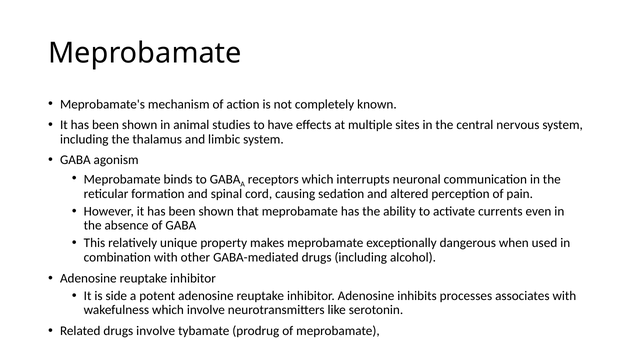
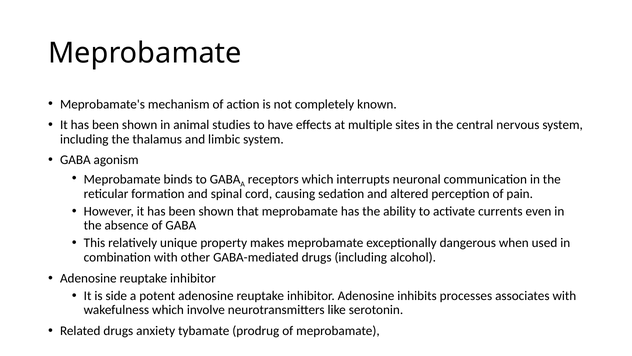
drugs involve: involve -> anxiety (156, 330)
